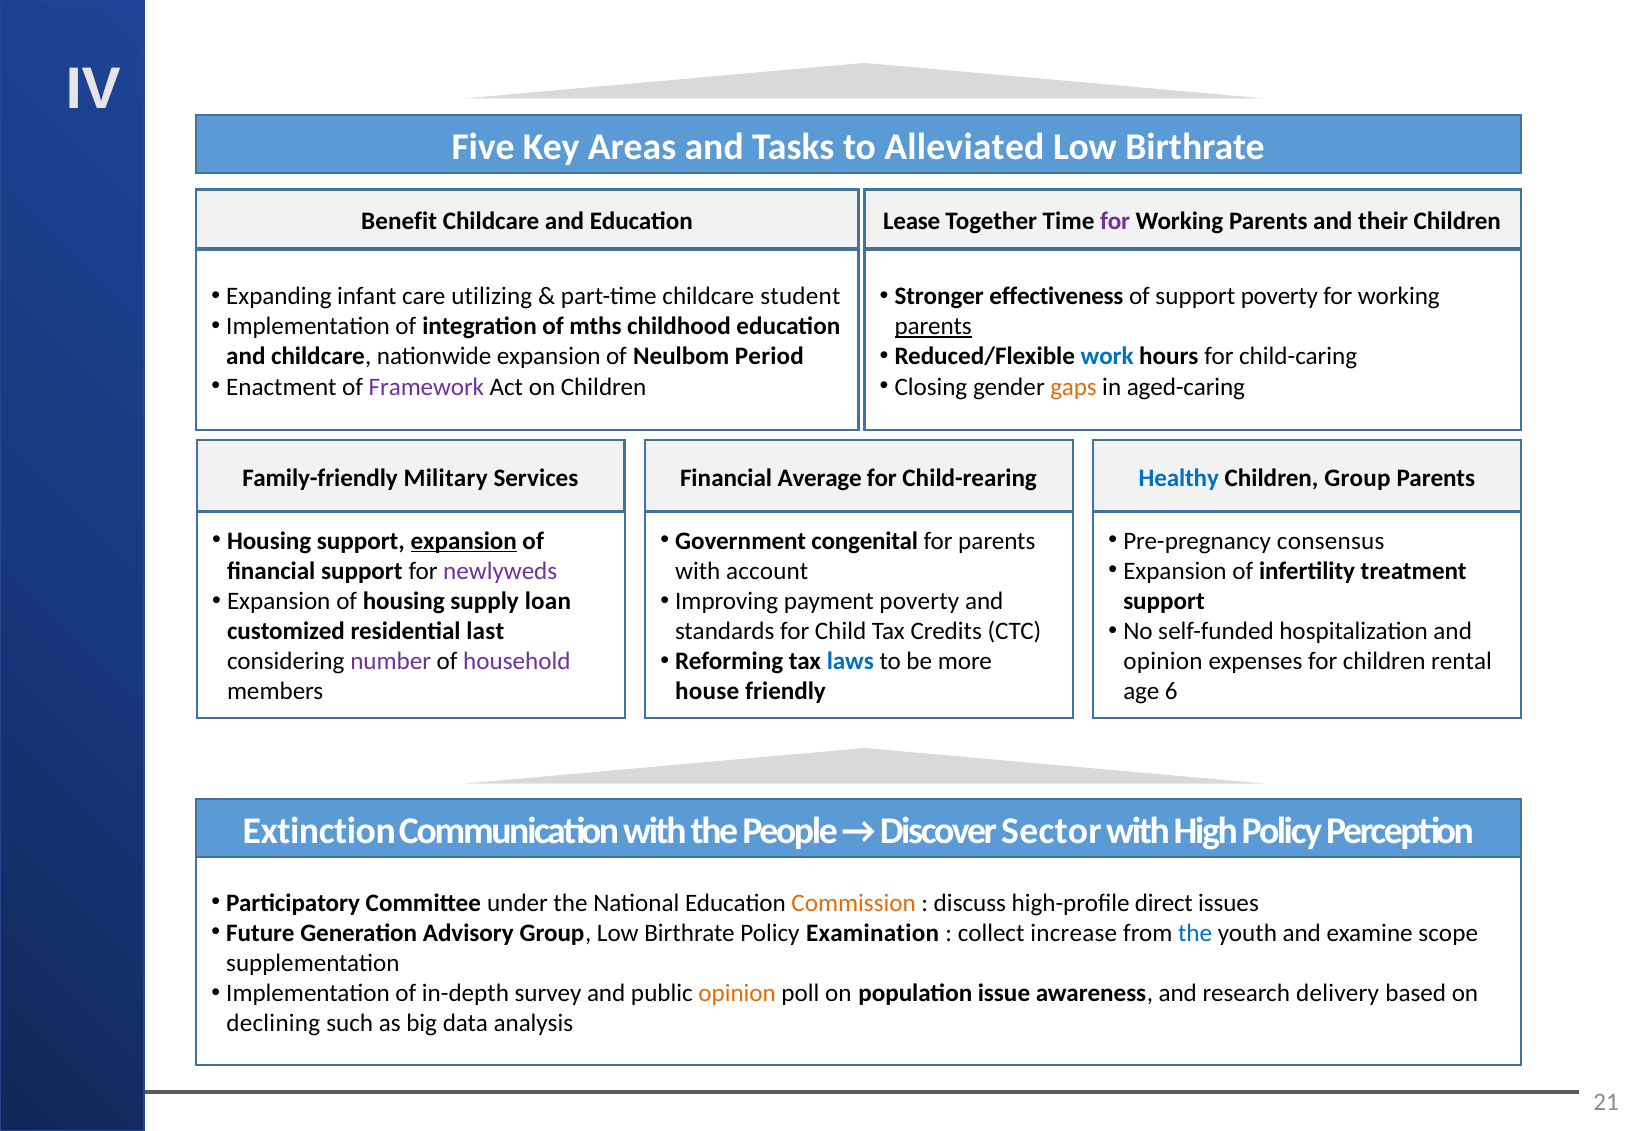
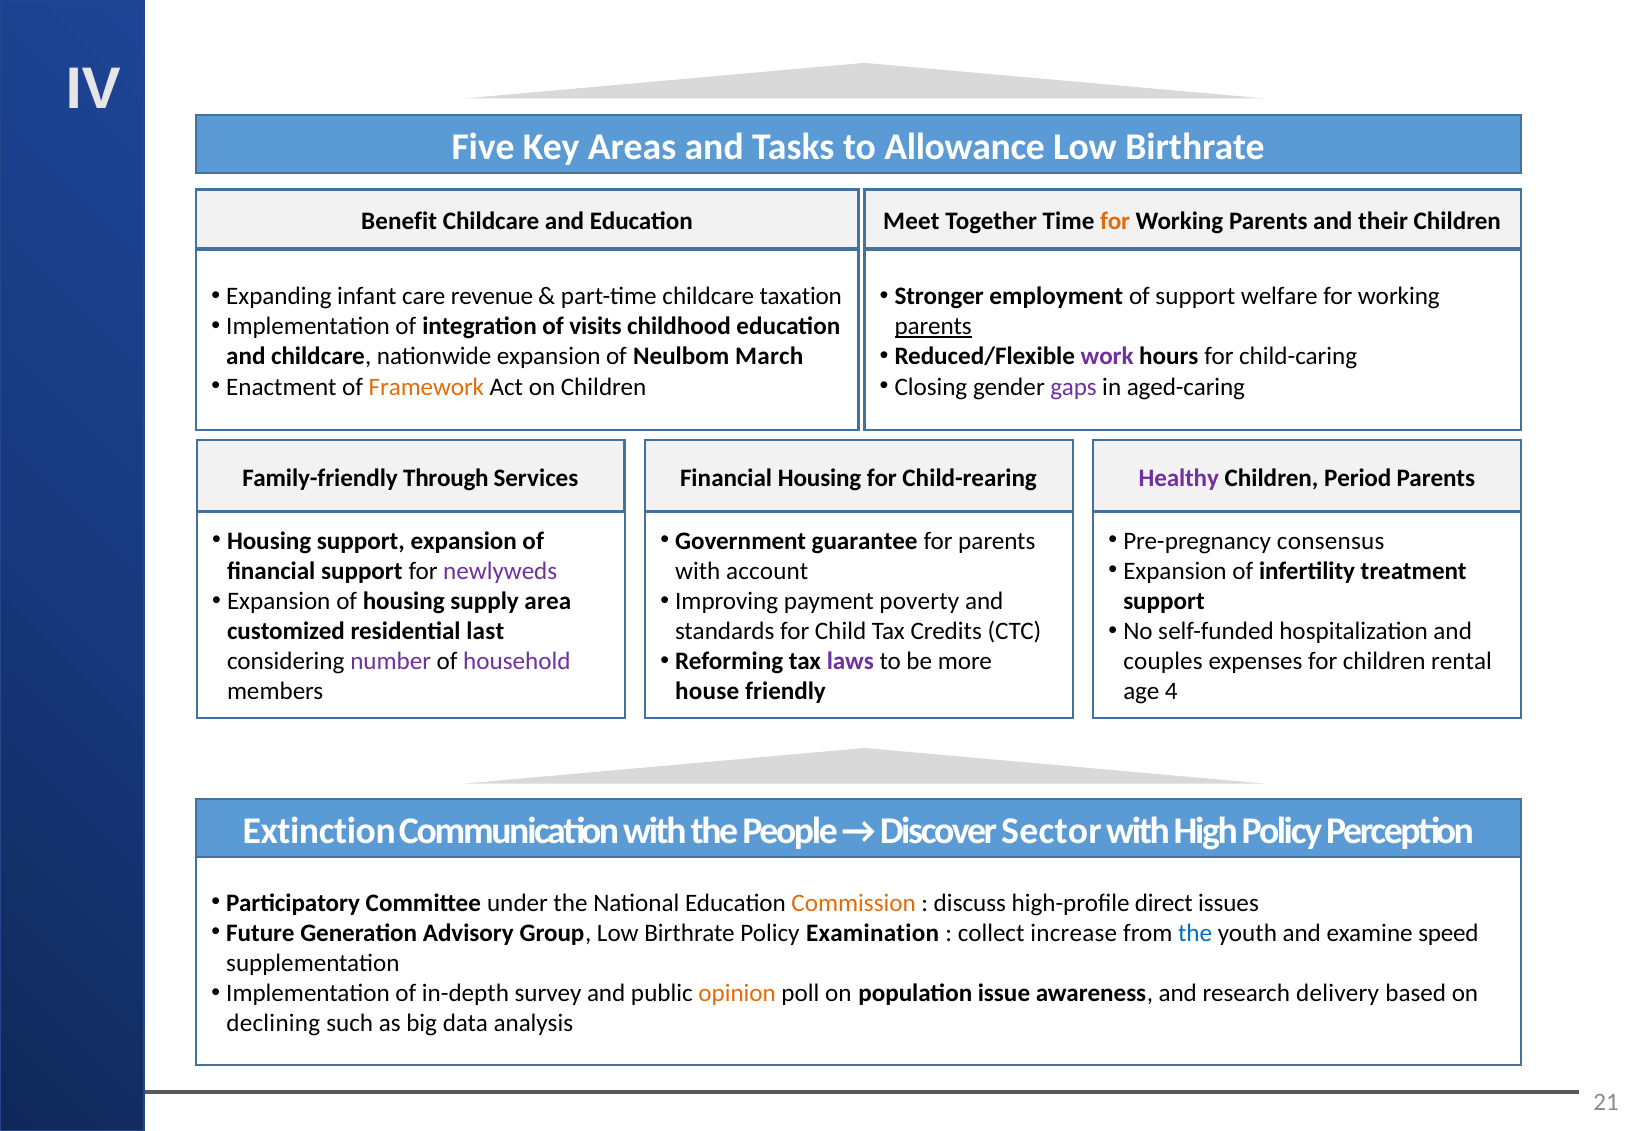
Alleviated: Alleviated -> Allowance (965, 147)
Lease: Lease -> Meet (911, 221)
for colour: purple -> orange (1115, 221)
utilizing: utilizing -> revenue (492, 296)
student: student -> taxation (801, 296)
effectiveness: effectiveness -> employment (1056, 296)
support poverty: poverty -> welfare (1279, 296)
mths: mths -> visits (595, 327)
work colour: blue -> purple (1107, 357)
Period: Period -> March (769, 357)
Framework colour: purple -> orange (426, 387)
gaps colour: orange -> purple (1073, 387)
Military: Military -> Through (446, 478)
Financial Average: Average -> Housing (820, 478)
Healthy colour: blue -> purple (1179, 478)
Children Group: Group -> Period (1358, 478)
expansion underline: present -> none (464, 541)
congenital: congenital -> guarantee (865, 541)
loan: loan -> area (548, 601)
laws colour: blue -> purple (850, 662)
opinion: opinion -> couples (1163, 662)
6: 6 -> 4 (1171, 692)
scope: scope -> speed (1448, 933)
